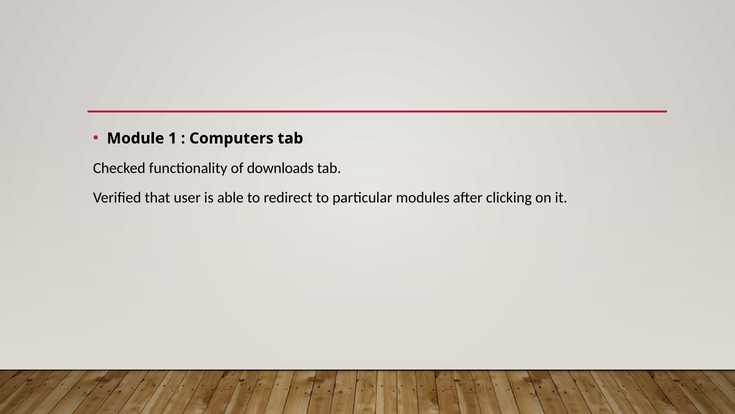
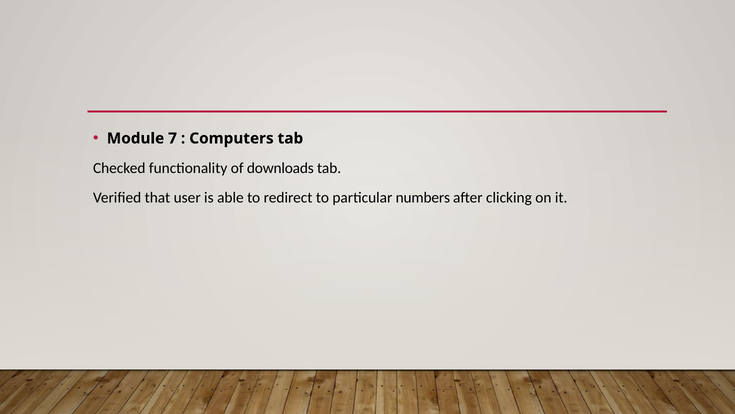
1: 1 -> 7 (173, 138)
modules: modules -> numbers (423, 198)
